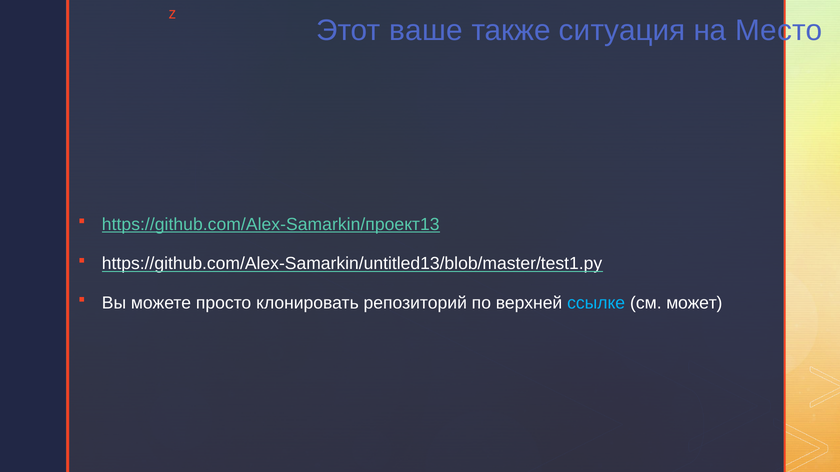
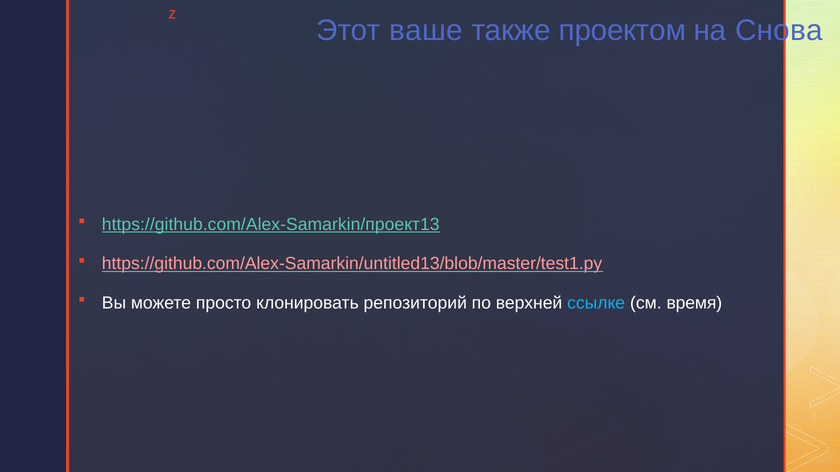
ситуация: ситуация -> проектом (622, 30)
Место: Место -> Снова (779, 30)
https://github.com/Alex-Samarkin/untitled13/blob/master/test1.py colour: white -> pink (352, 264)
может: может -> время (694, 303)
